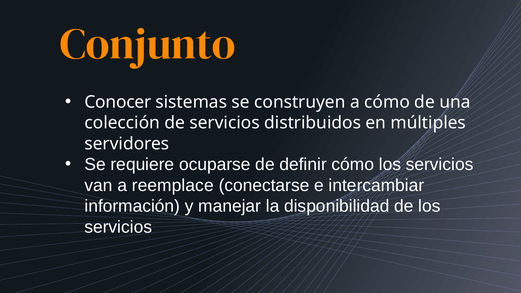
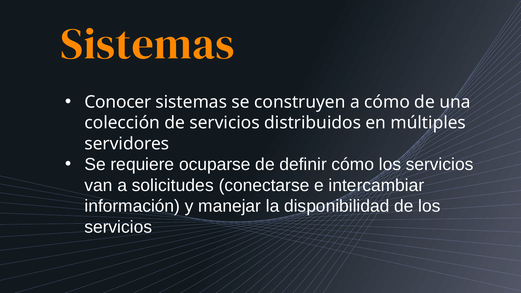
Conjunto: Conjunto -> Sistemas (147, 44)
reemplace: reemplace -> solicitudes (173, 185)
